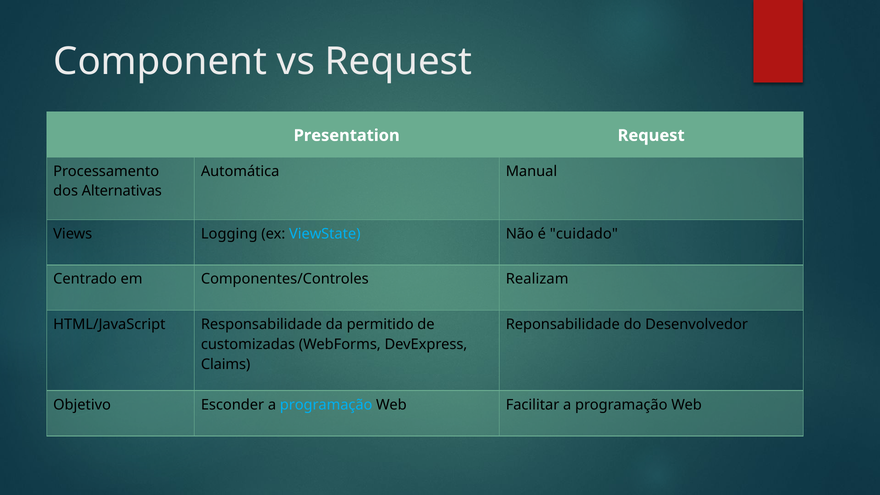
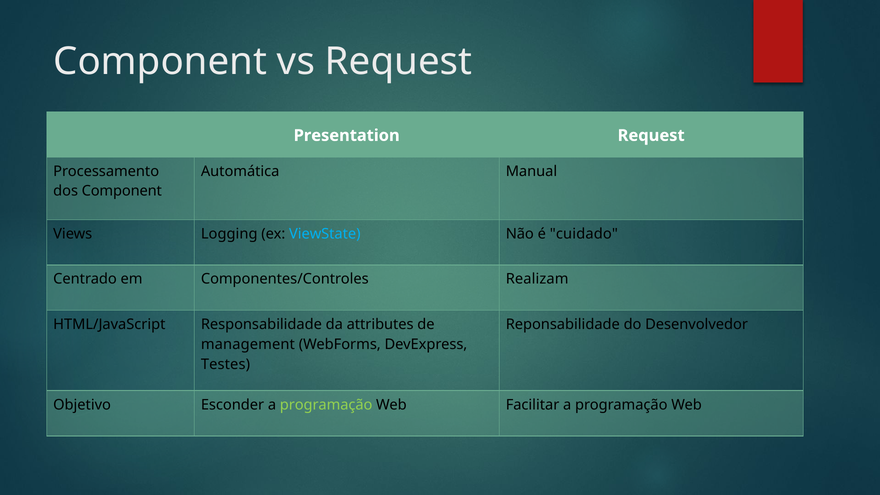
dos Alternativas: Alternativas -> Component (122, 191)
permitido: permitido -> attributes (380, 324)
customizadas: customizadas -> management (248, 344)
Claims: Claims -> Testes (225, 364)
programação colour: light blue -> light green (326, 405)
